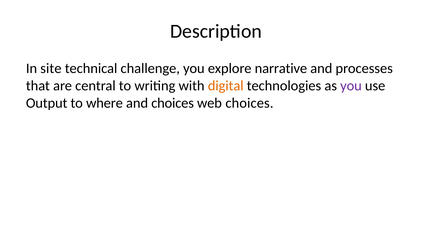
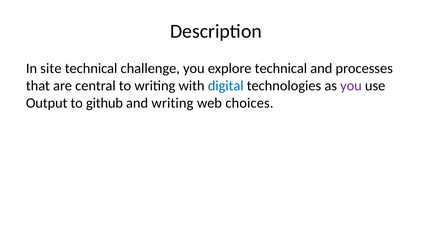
explore narrative: narrative -> technical (281, 69)
digital colour: orange -> blue (226, 86)
where: where -> github (105, 103)
and choices: choices -> writing (172, 103)
